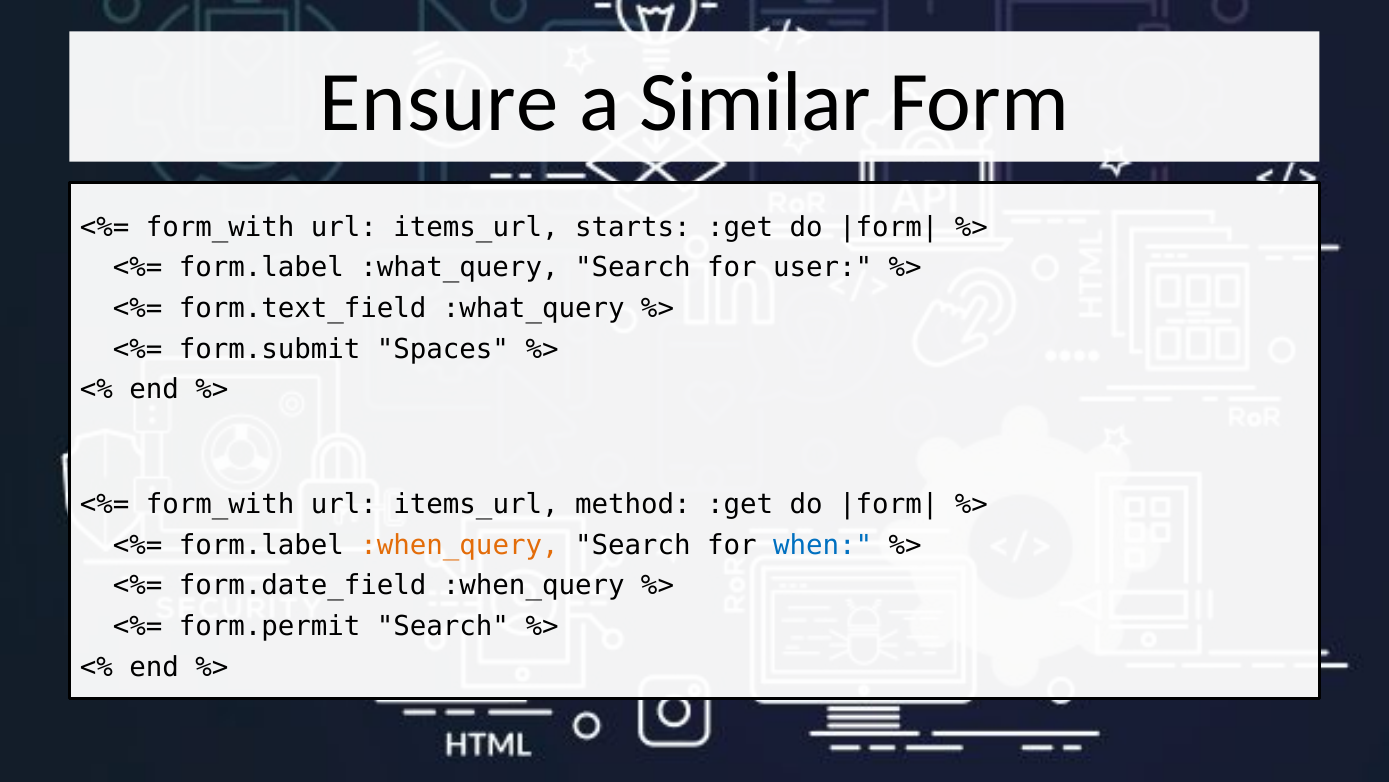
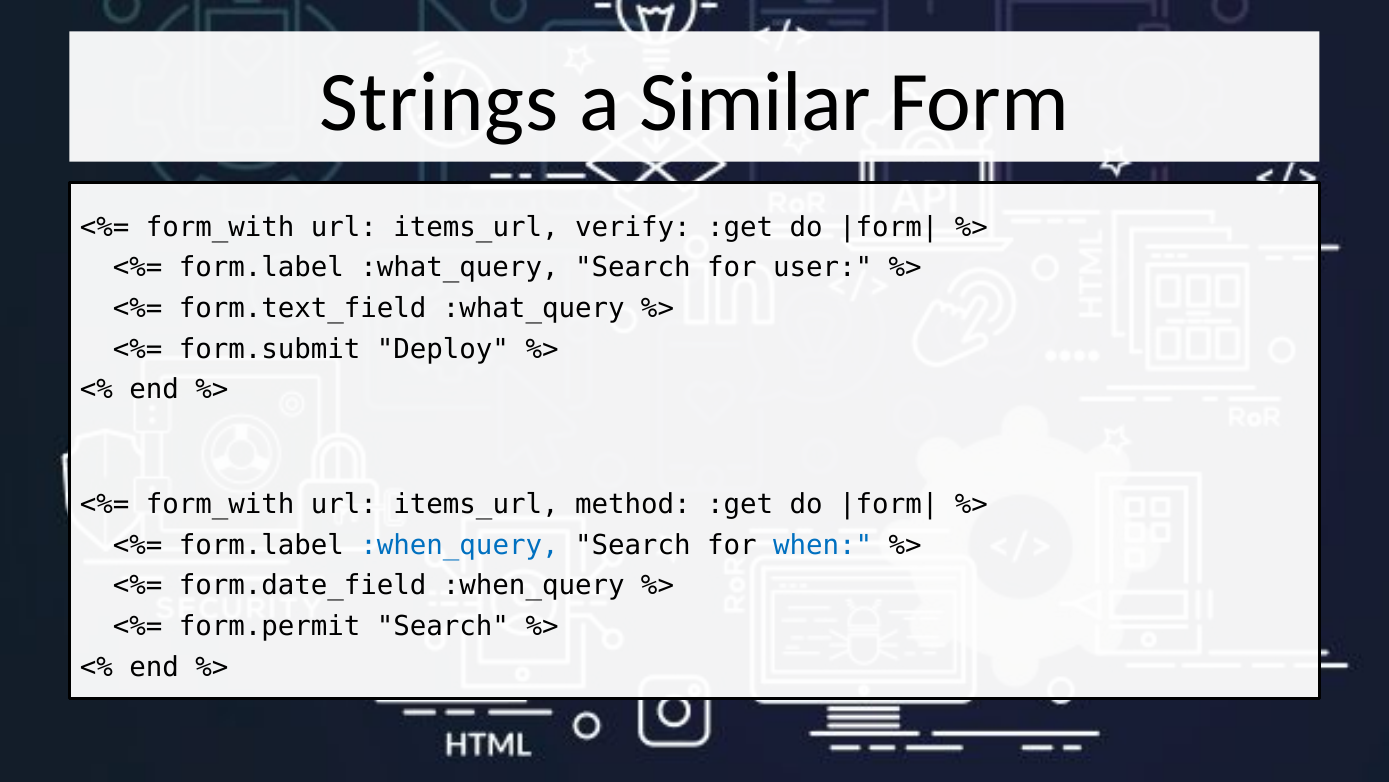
Ensure: Ensure -> Strings (439, 102)
starts: starts -> verify (633, 227)
Spaces: Spaces -> Deploy (443, 349)
:when_query colour: orange -> blue (459, 545)
